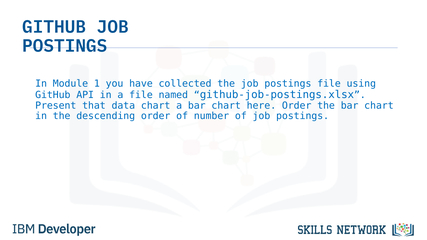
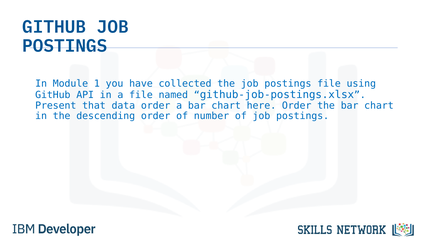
data chart: chart -> order (156, 106)
